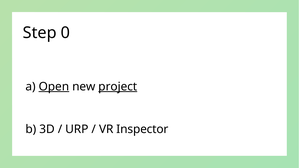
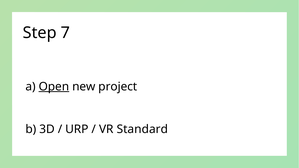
0: 0 -> 7 (65, 33)
project underline: present -> none (118, 87)
Inspector: Inspector -> Standard (142, 129)
